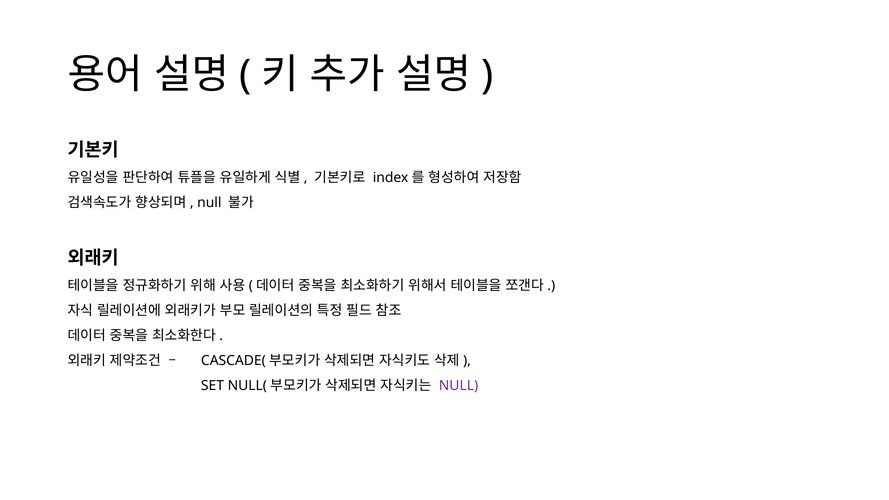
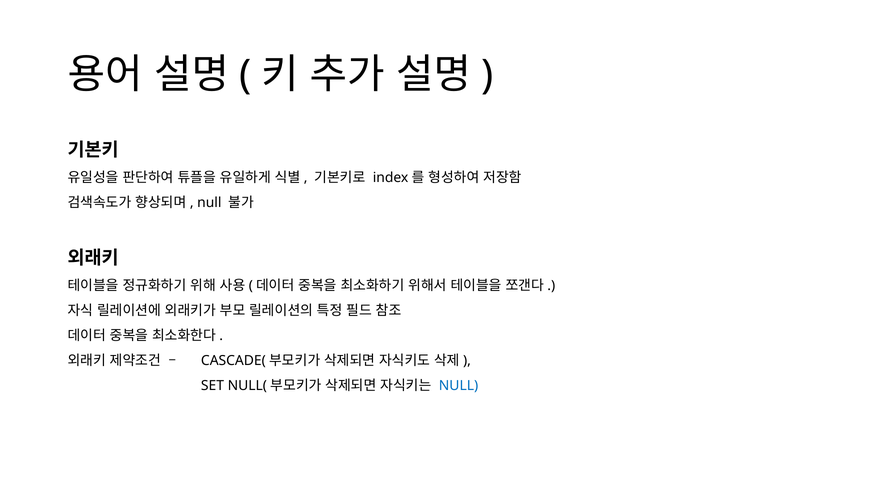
NULL colour: purple -> blue (459, 386)
